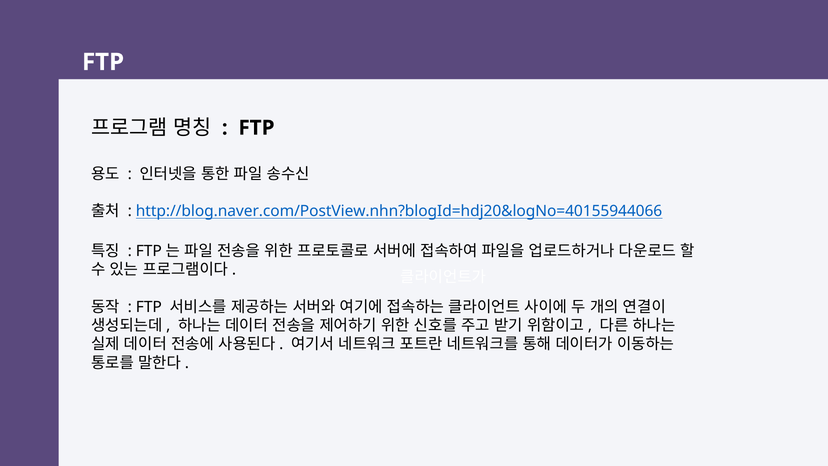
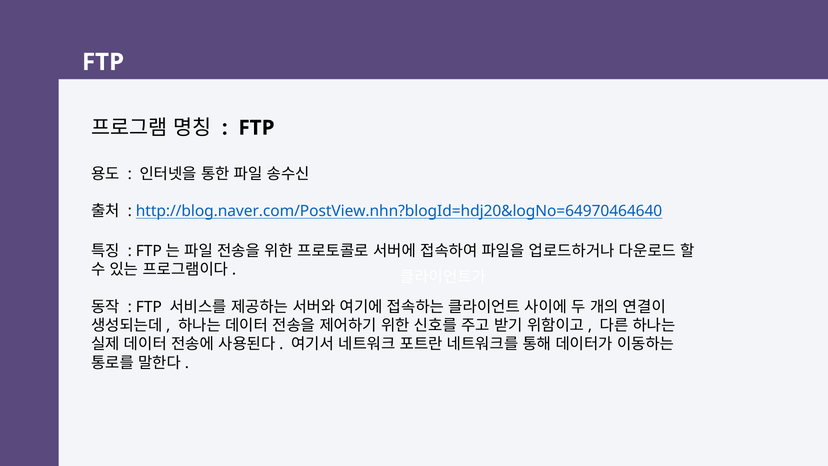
http://blog.naver.com/PostView.nhn?blogId=hdj20&logNo=40155944066: http://blog.naver.com/PostView.nhn?blogId=hdj20&logNo=40155944066 -> http://blog.naver.com/PostView.nhn?blogId=hdj20&logNo=64970464640 (399, 211)
